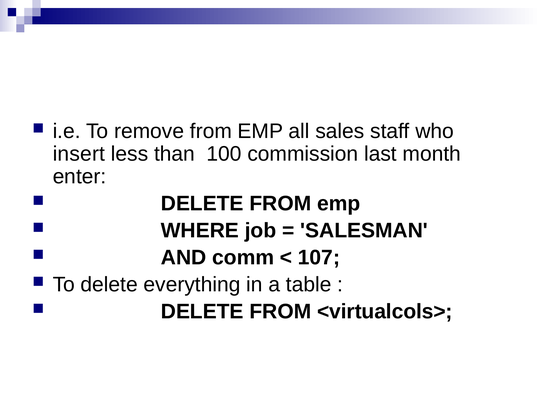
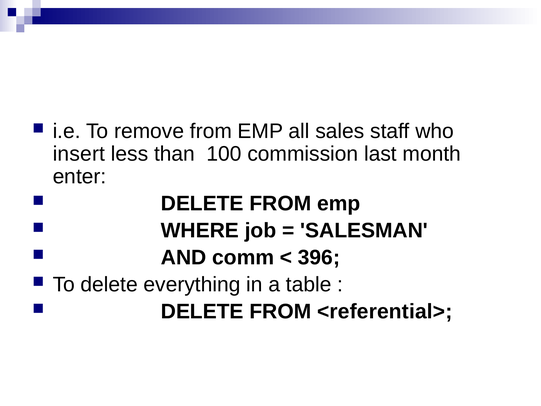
107: 107 -> 396 (319, 257)
<virtualcols>: <virtualcols> -> <referential> (385, 311)
